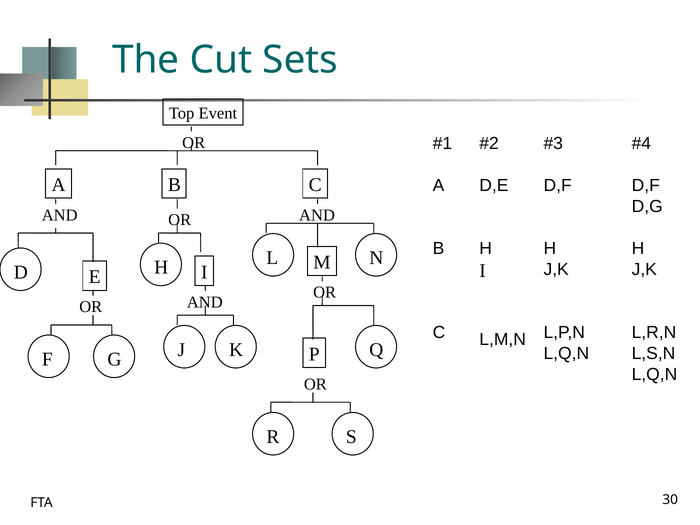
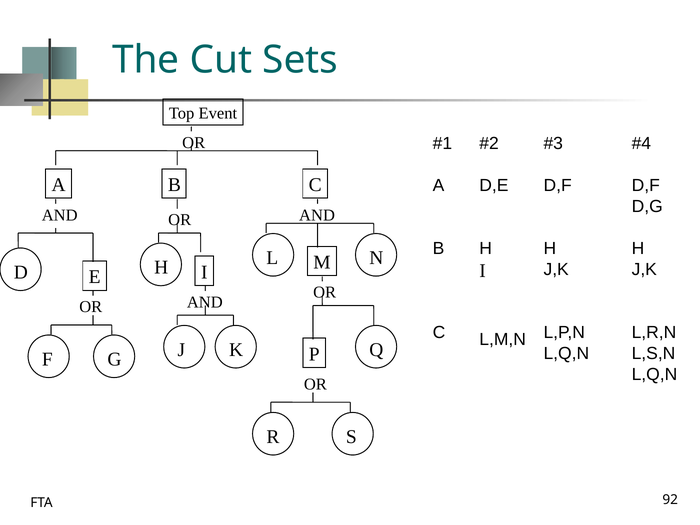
30: 30 -> 92 (670, 500)
